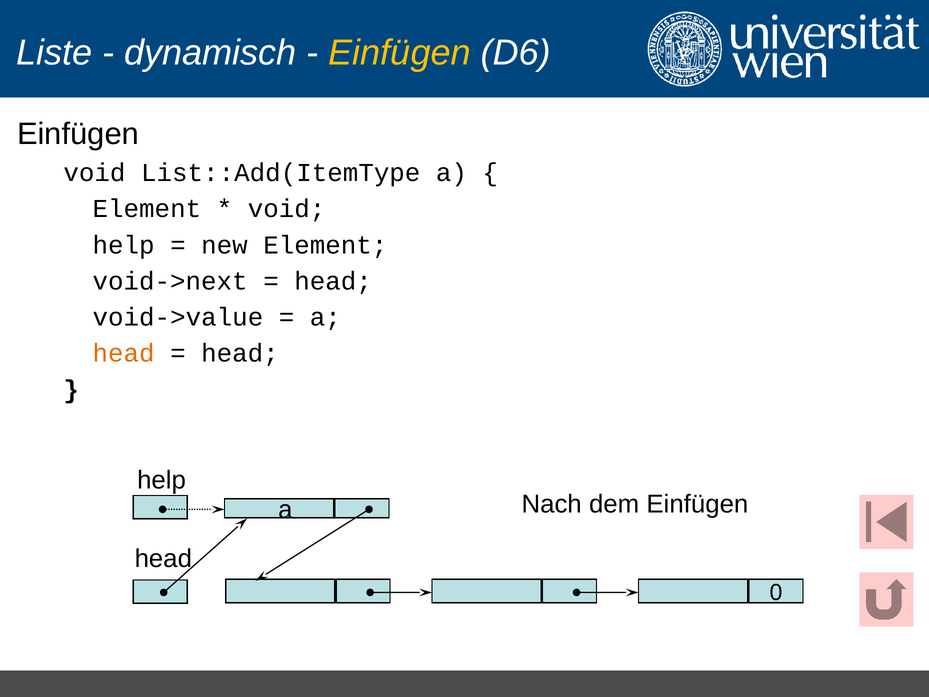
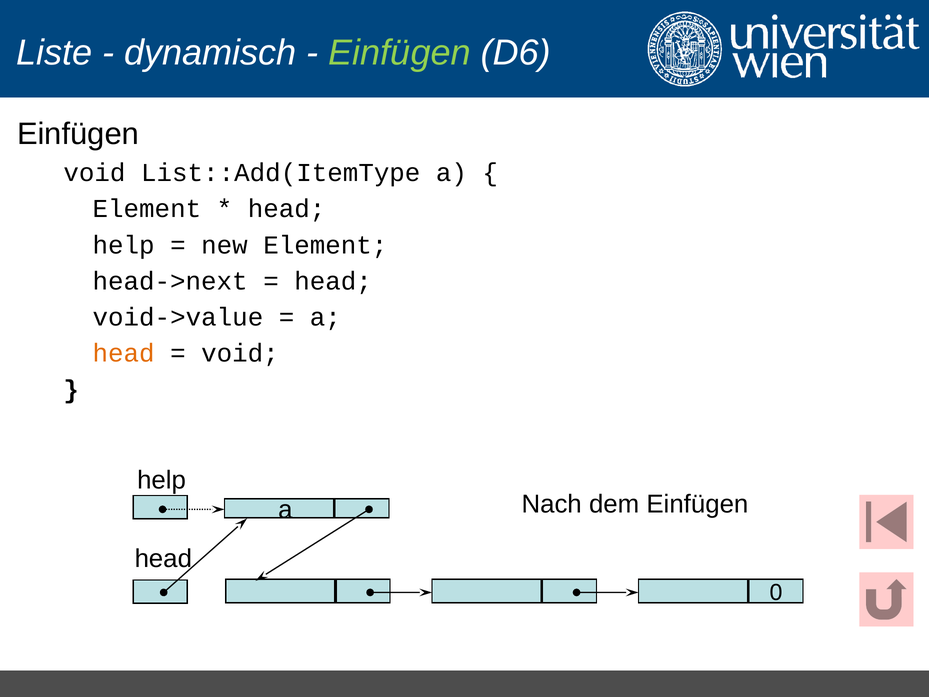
Einfügen colour: yellow -> light green (400, 53)
void: void -> head (287, 209)
void->next: void->next -> head->next (170, 281)
head: head -> void (240, 353)
